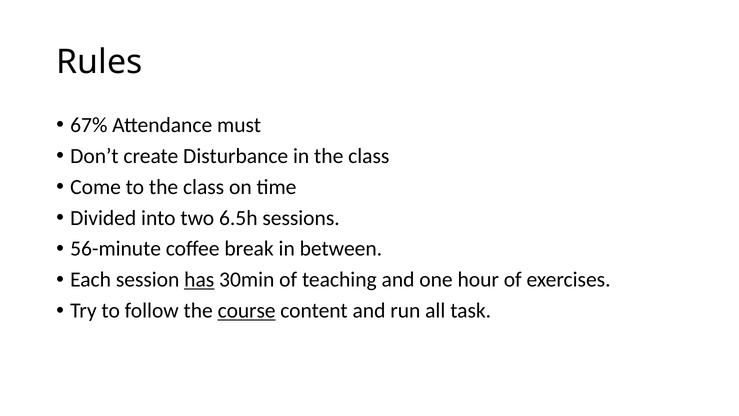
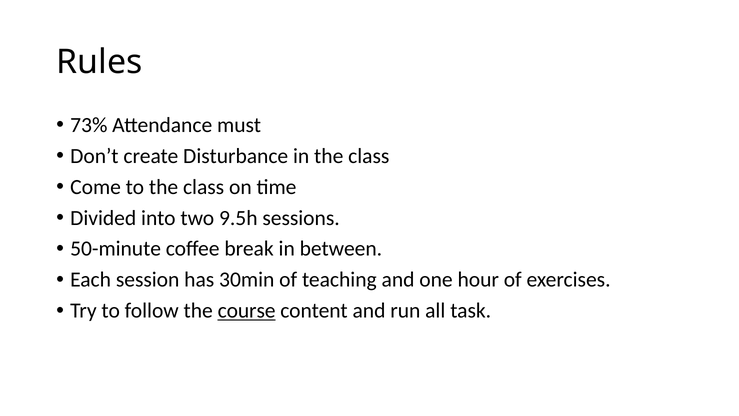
67%: 67% -> 73% (89, 125)
6.5h: 6.5h -> 9.5h (238, 218)
56-minute: 56-minute -> 50-minute (116, 249)
has underline: present -> none (199, 280)
